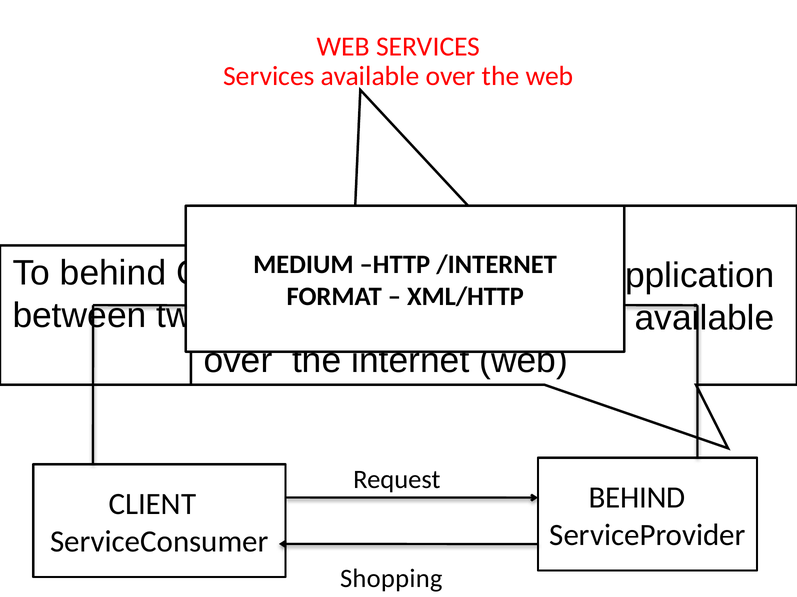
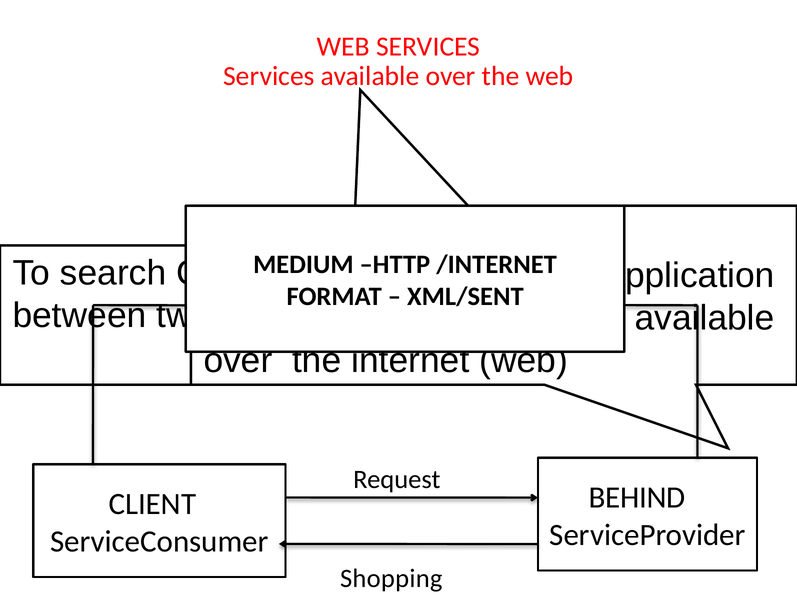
To behind: behind -> search (113, 273)
XML/HTTP: XML/HTTP -> XML/SENT (465, 297)
